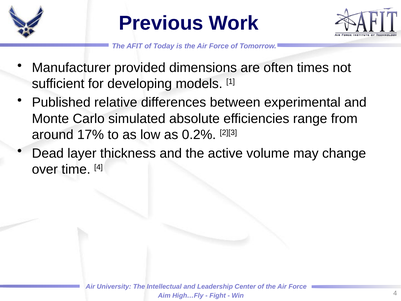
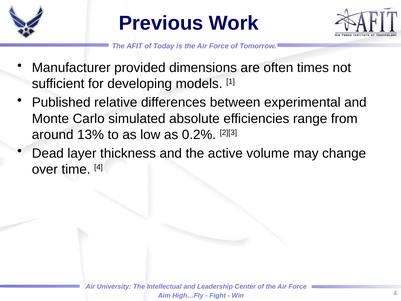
17%: 17% -> 13% (91, 135)
